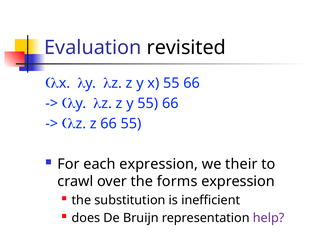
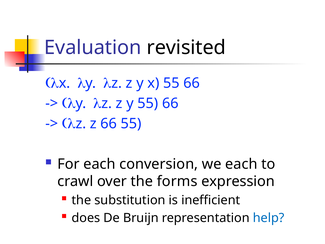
each expression: expression -> conversion (159, 164)
we their: their -> each (241, 164)
help colour: purple -> blue (269, 218)
